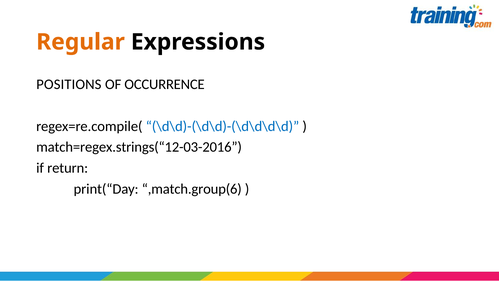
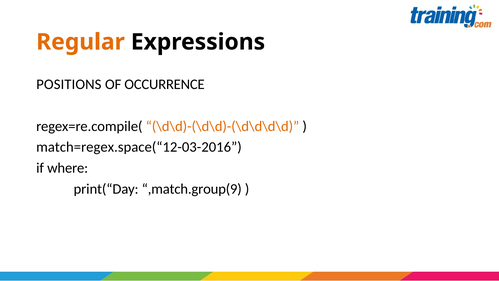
\d\d)-(\d\d)-(\d\d\d\d colour: blue -> orange (222, 126)
match=regex.strings(“12-03-2016: match=regex.strings(“12-03-2016 -> match=regex.space(“12-03-2016 (139, 147)
return: return -> where (68, 168)
,match.group(6: ,match.group(6 -> ,match.group(9 (192, 189)
